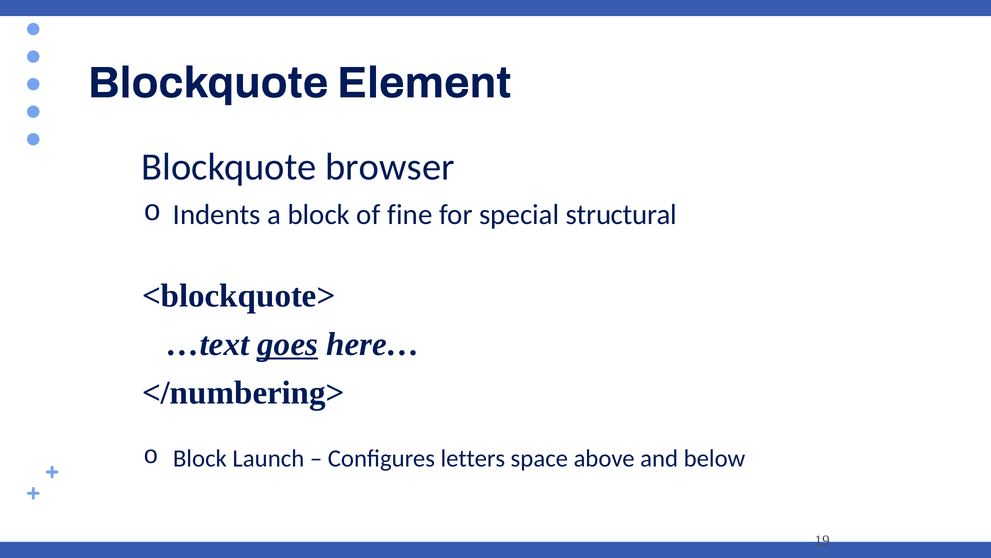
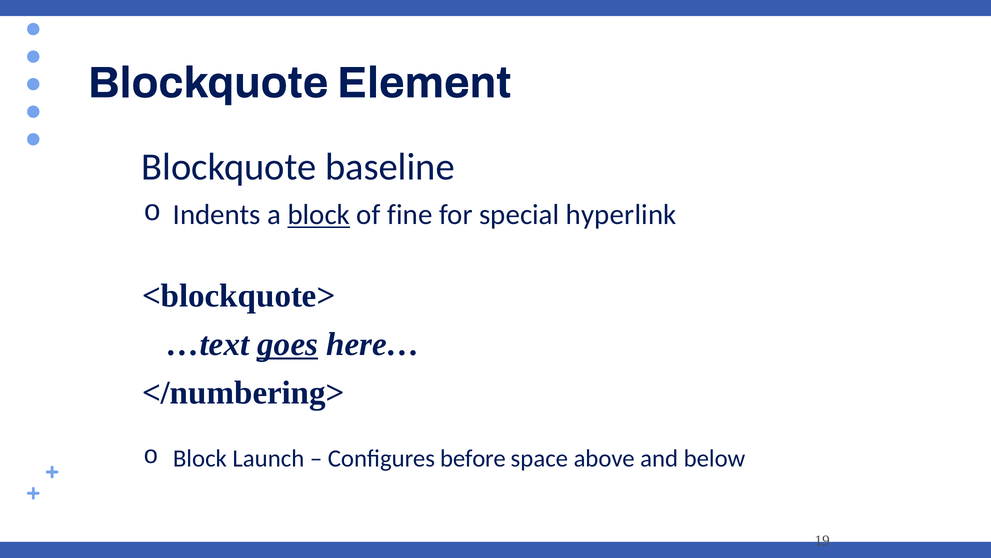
browser: browser -> baseline (390, 167)
block underline: none -> present (319, 215)
structural: structural -> hyperlink (621, 215)
letters: letters -> before (473, 458)
